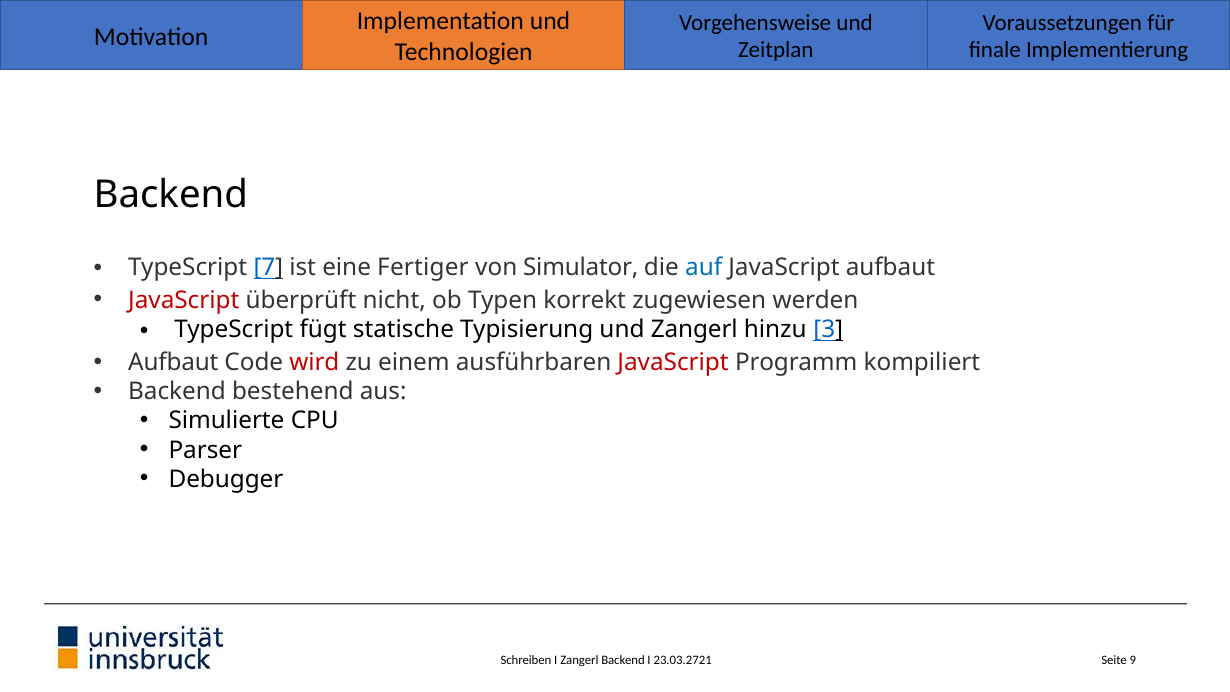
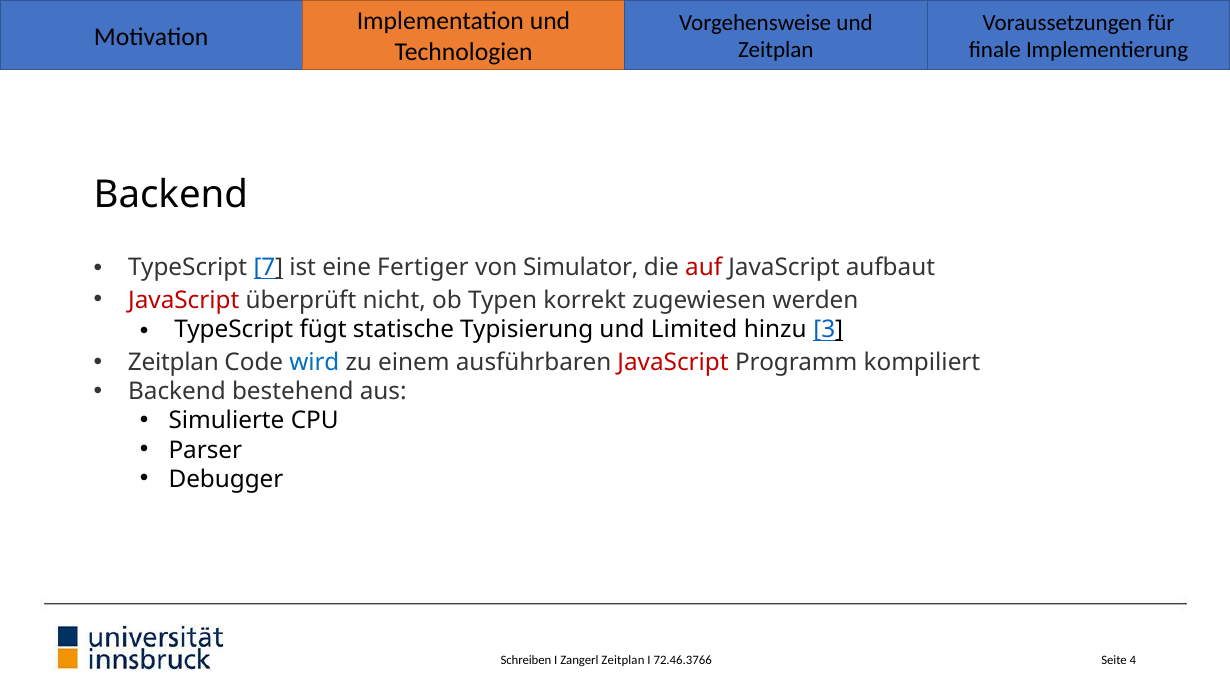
auf colour: blue -> red (704, 267)
und Zangerl: Zangerl -> Limited (694, 329)
Aufbaut: Aufbaut -> Zeitplan (173, 362)
wird colour: red -> blue (314, 362)
Zangerl Backend: Backend -> Zeitplan (623, 660)
23.03.2721: 23.03.2721 -> 72.46.3766 (683, 660)
9: 9 -> 4 (1133, 660)
